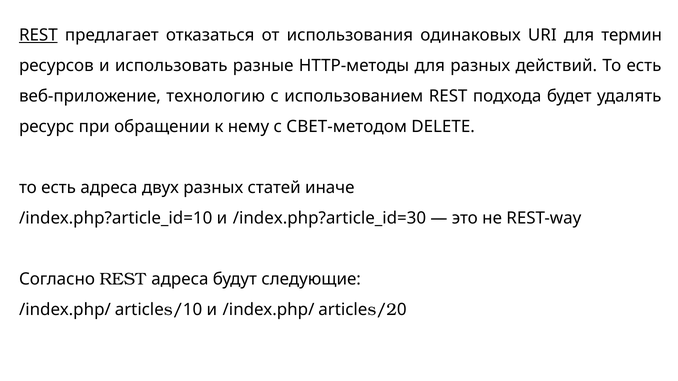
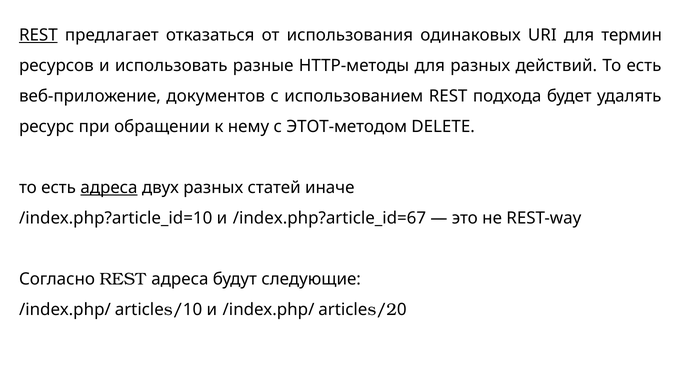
технологию: технологию -> документов (216, 96)
СВЕТ-методом: СВЕТ-методом -> ЭТОТ-методом (347, 127)
адреса underline: none -> present (109, 188)
/index.php?article_id=30: /index.php?article_id=30 -> /index.php?article_id=67 (329, 218)
